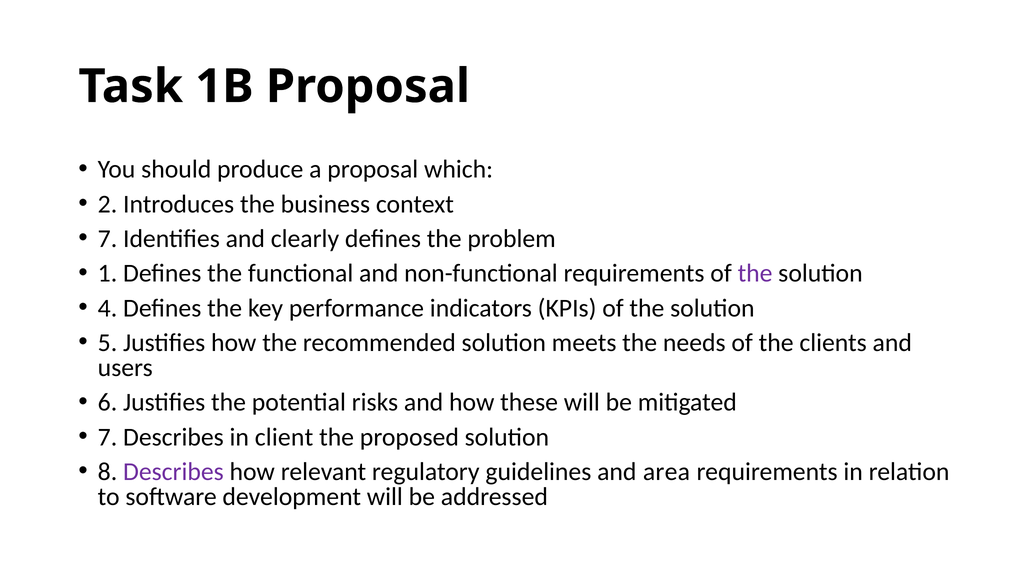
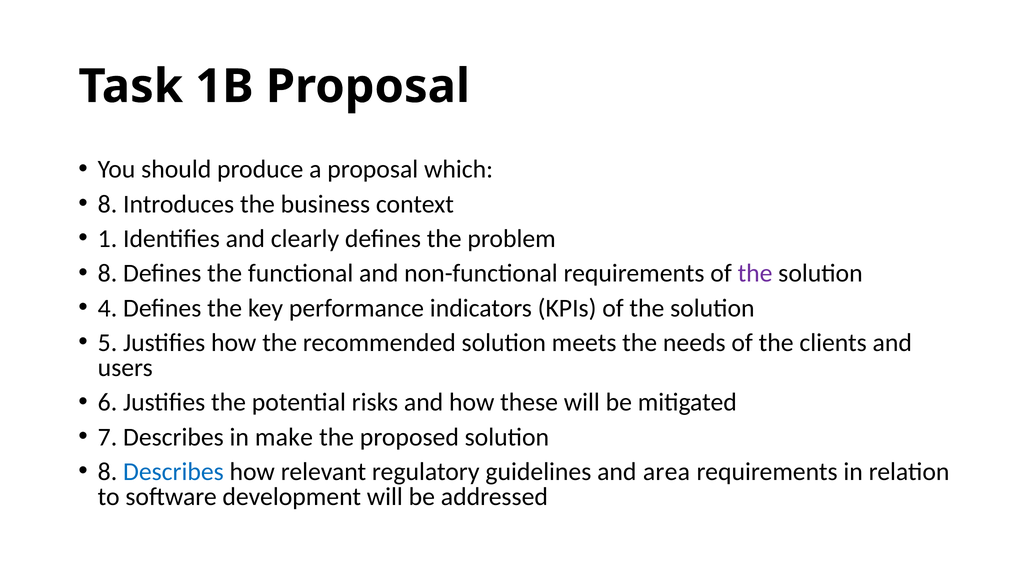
2: 2 -> 8 (107, 204)
7: 7 -> 1 (107, 239)
1: 1 -> 8 (107, 273)
client: client -> make (284, 437)
Describes colour: purple -> blue (173, 472)
